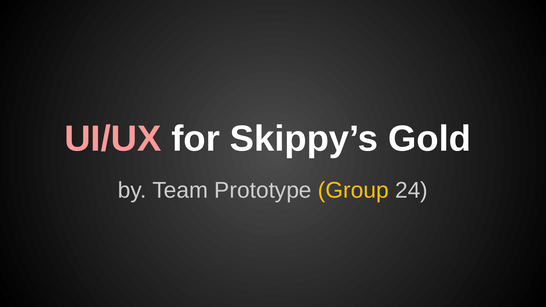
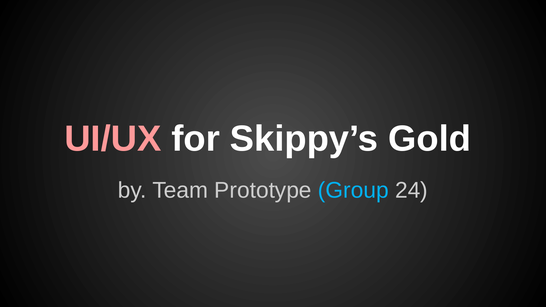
Group colour: yellow -> light blue (353, 190)
